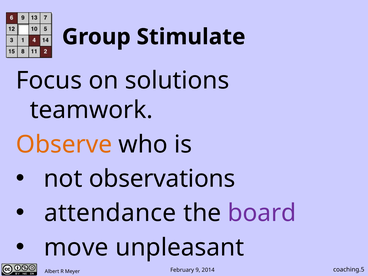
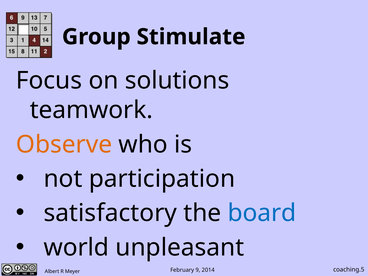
observations: observations -> participation (162, 179)
attendance: attendance -> satisfactory (110, 213)
board colour: purple -> blue (262, 213)
move: move -> world (76, 247)
